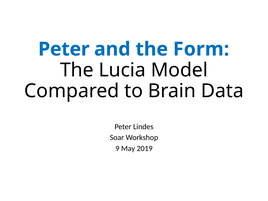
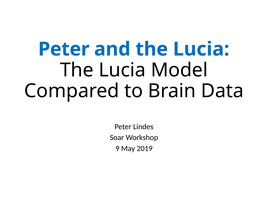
and the Form: Form -> Lucia (201, 49)
